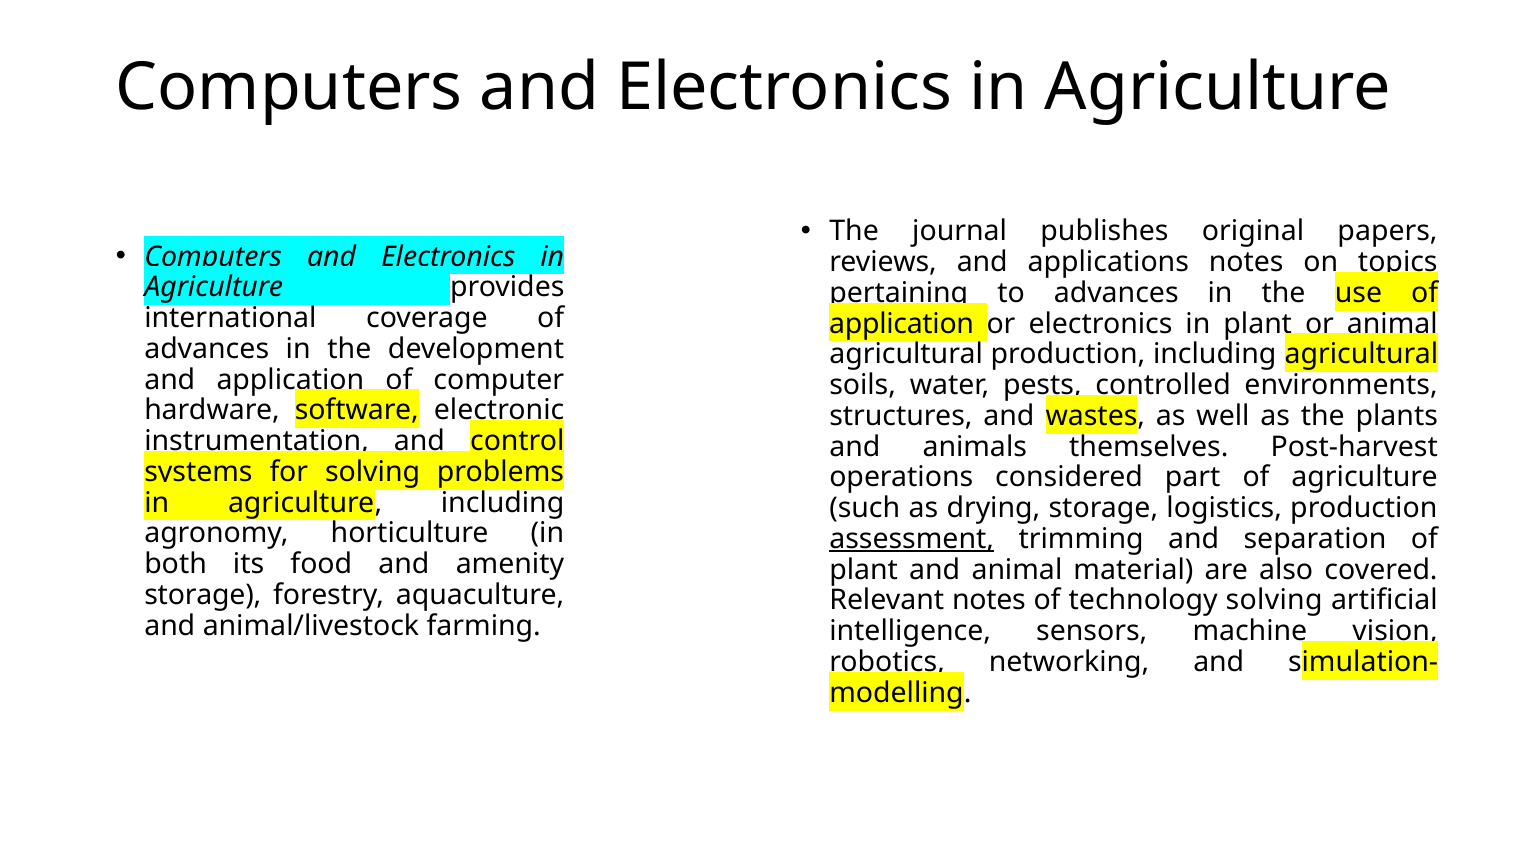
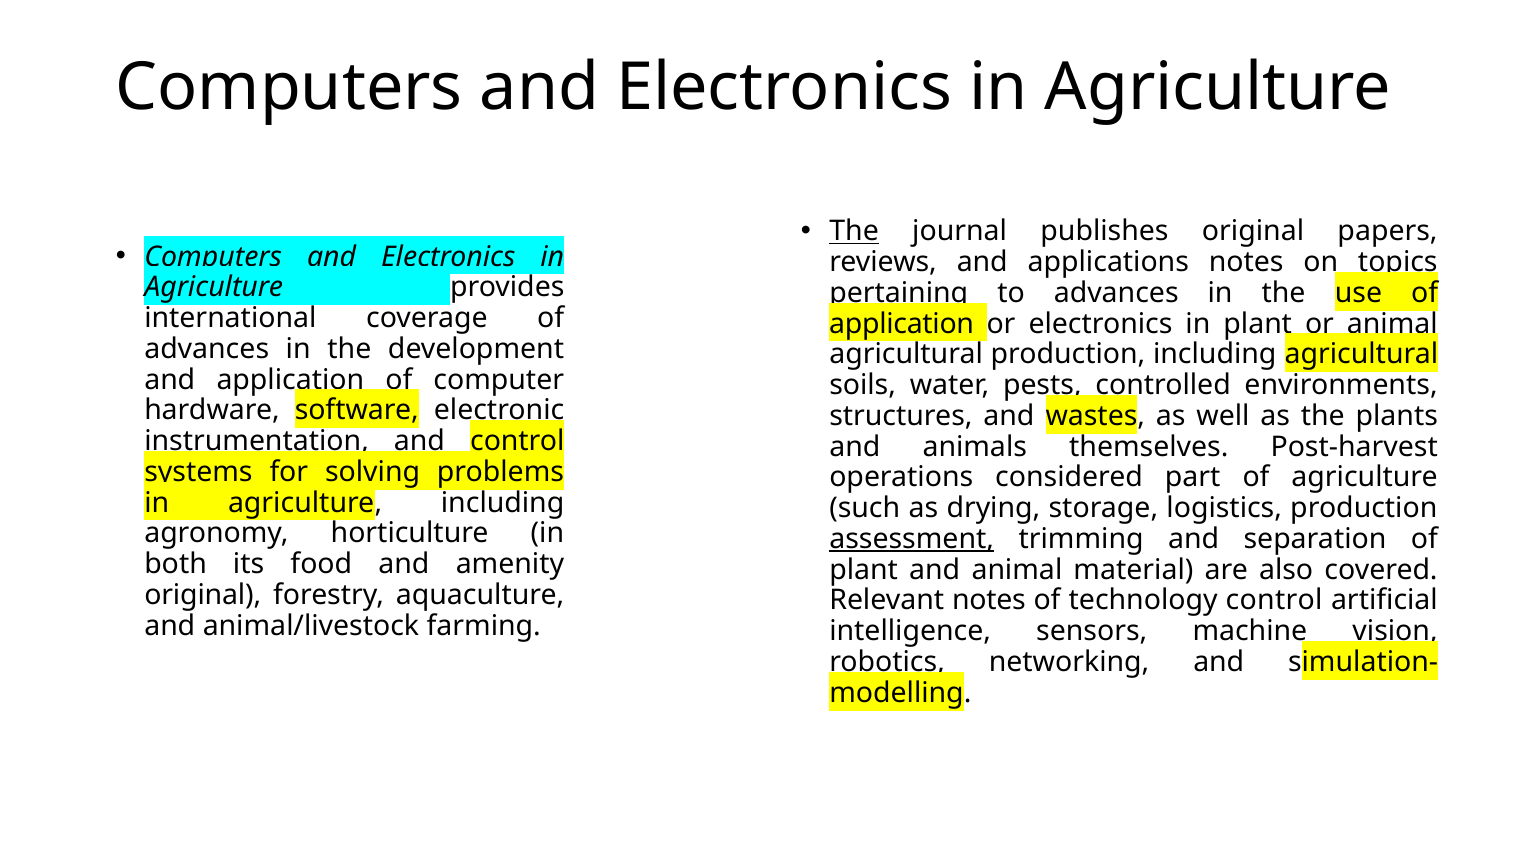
The underline: none -> present (854, 232)
storage: storage -> original (203, 595)
technology solving: solving -> control (1274, 601)
